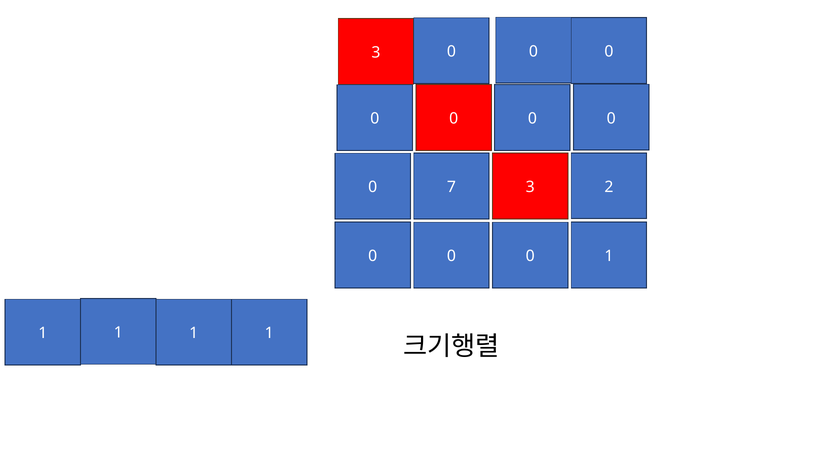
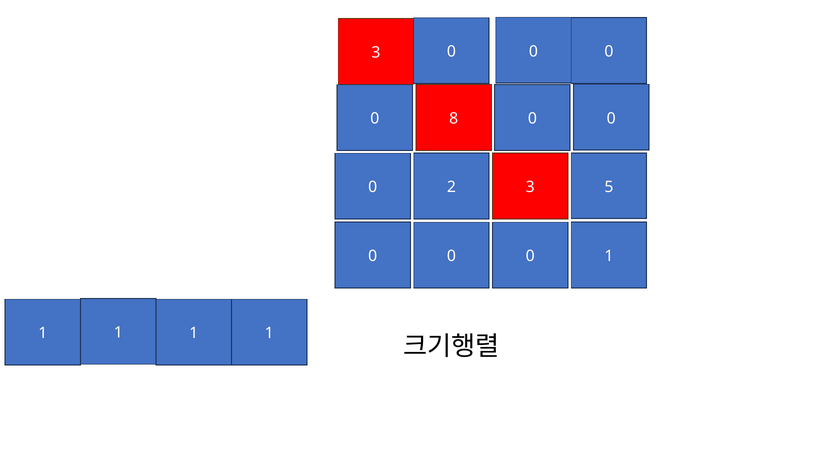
0: 0 -> 8 (454, 119)
2: 2 -> 5 (609, 187)
7: 7 -> 2 (451, 187)
